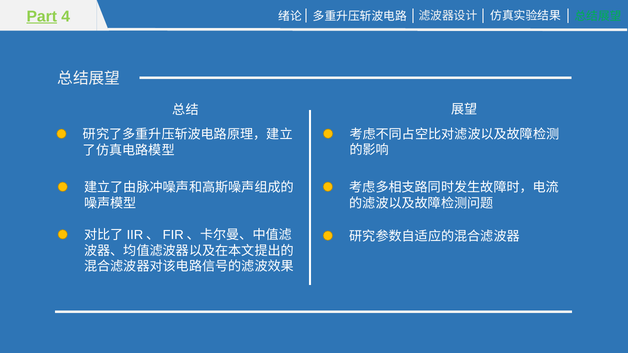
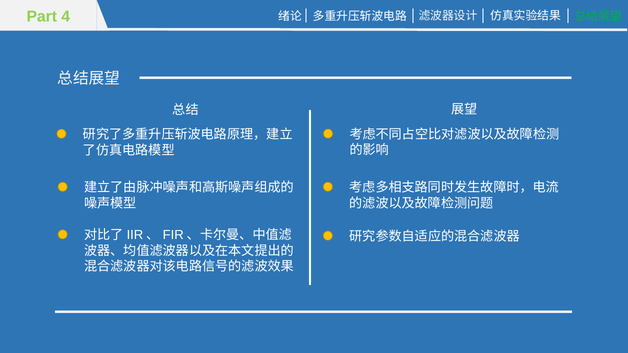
Part underline: present -> none (42, 16)
